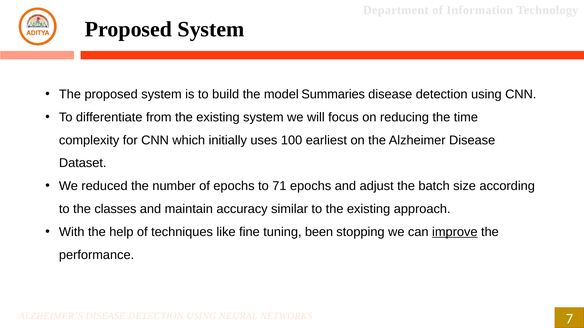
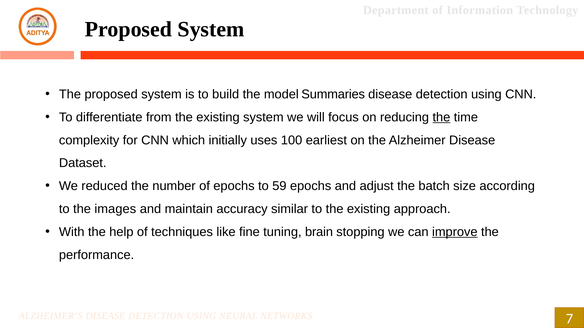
the underline: none -> present (441, 117)
71: 71 -> 59 (279, 186)
classes: classes -> images (115, 209)
been: been -> brain (319, 232)
